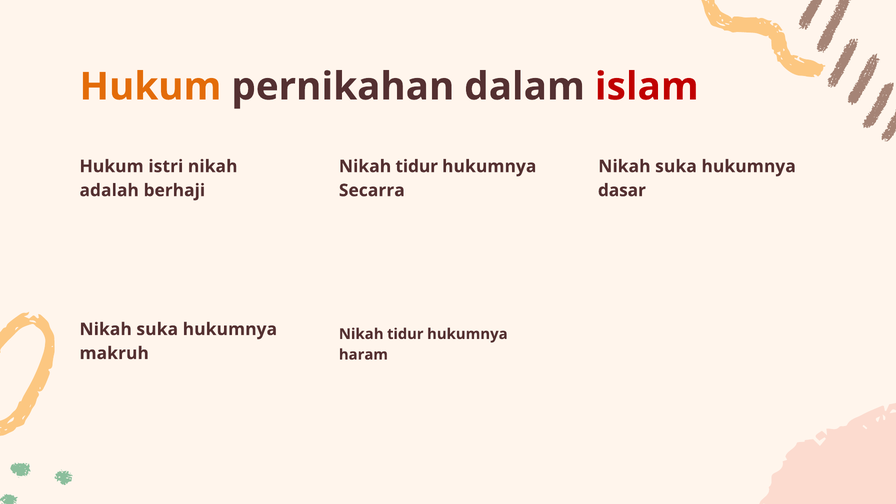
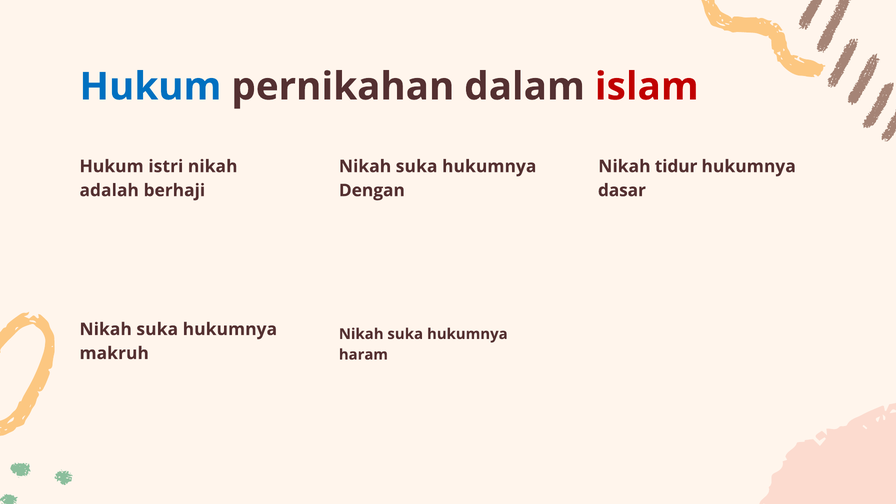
Hukum colour: orange -> blue (150, 87)
tidur: tidur -> suka (417, 166)
suka: suka -> tidur (676, 166)
Secarra: Secarra -> Dengan (372, 190)
tidur: tidur -> suka (405, 334)
